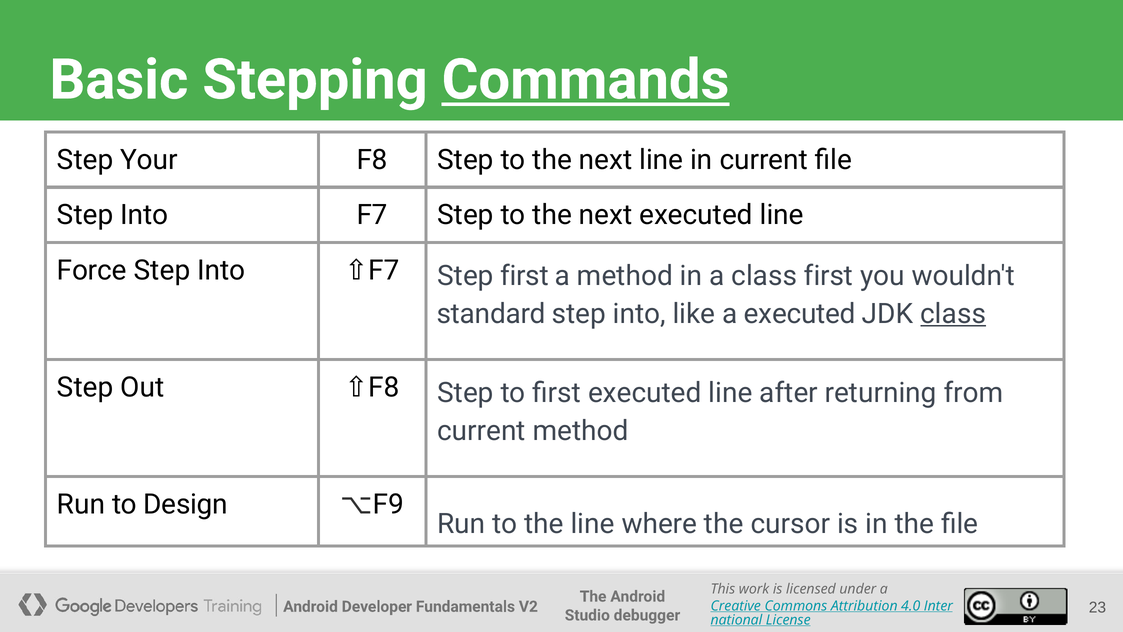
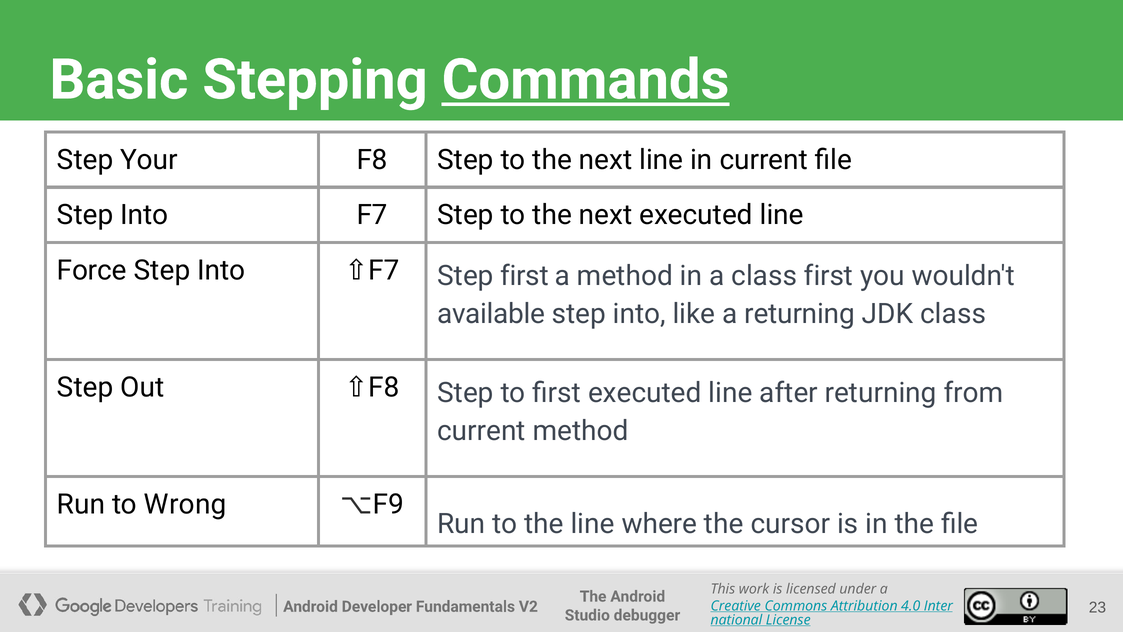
standard: standard -> available (491, 314)
a executed: executed -> returning (800, 314)
class underline: present -> none (953, 314)
Design: Design -> Wrong (185, 504)
